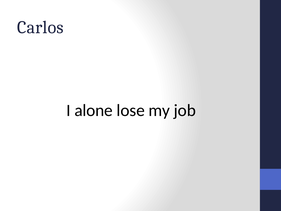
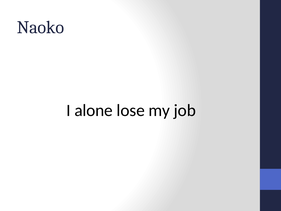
Carlos: Carlos -> Naoko (40, 27)
